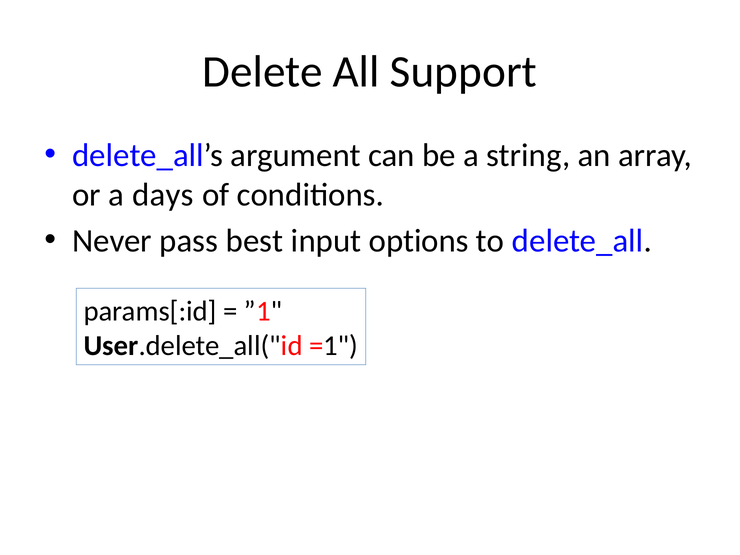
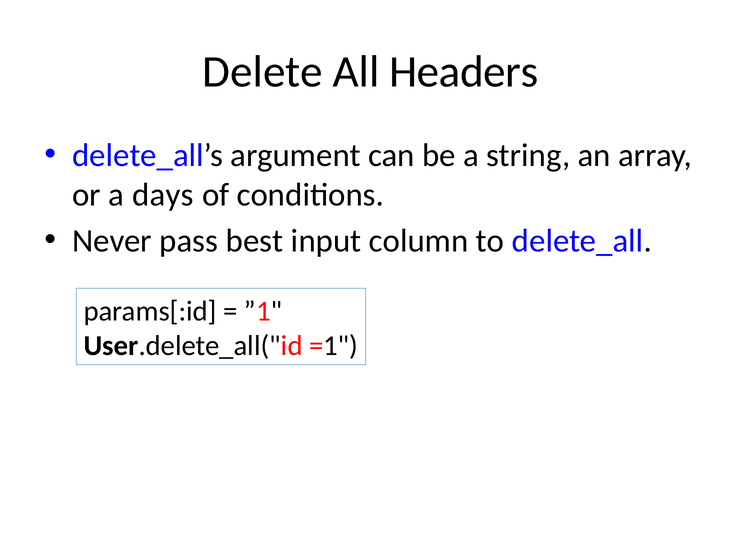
Support: Support -> Headers (464, 72)
options: options -> column (419, 241)
